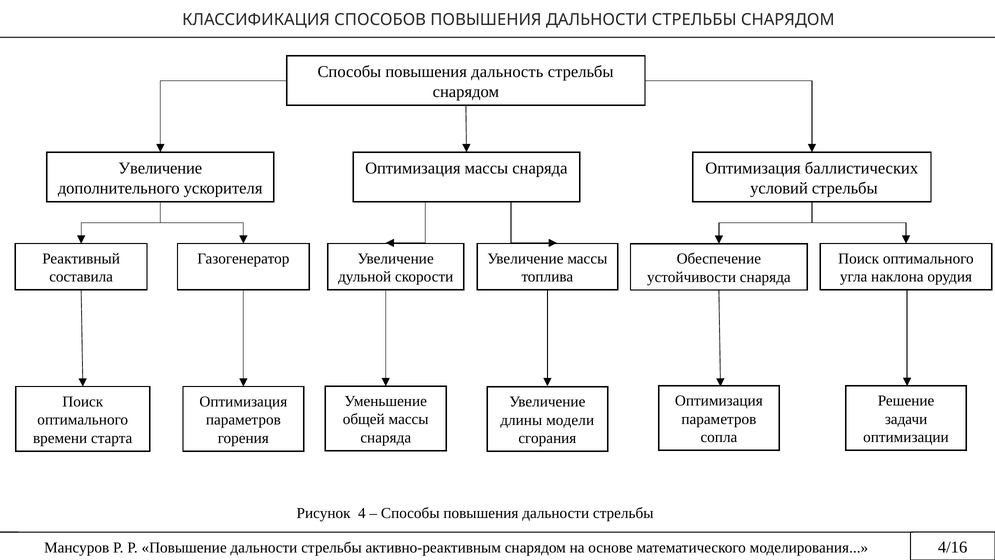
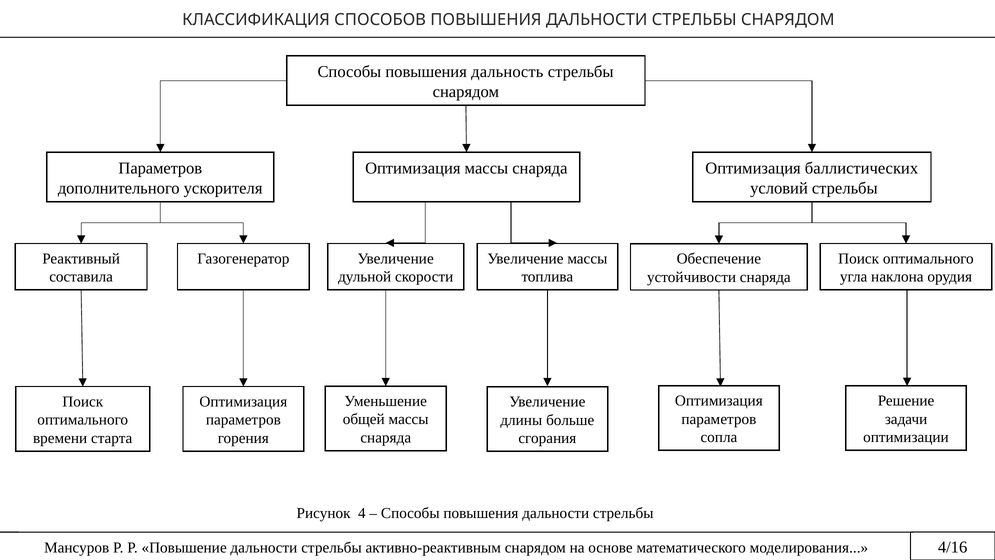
Увеличение: Увеличение -> Параметров (160, 168)
модели: модели -> больше (570, 420)
